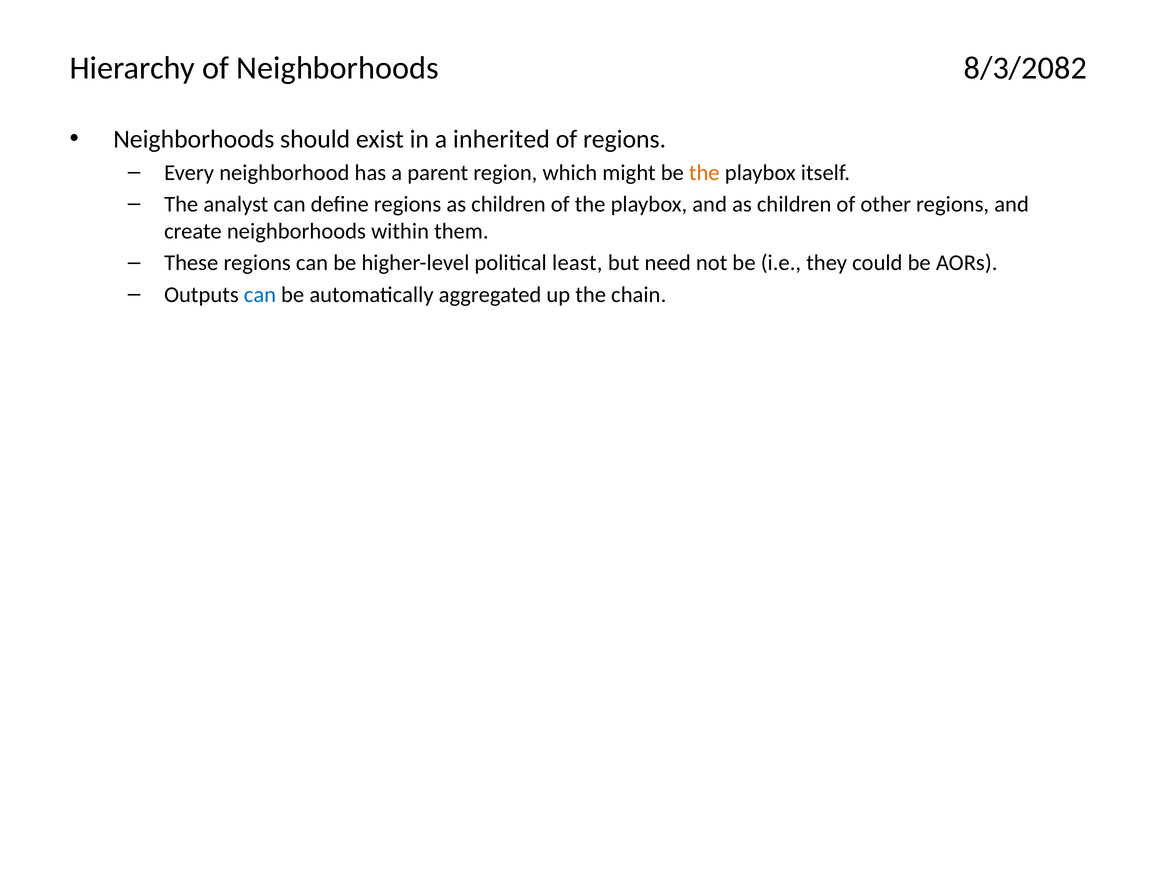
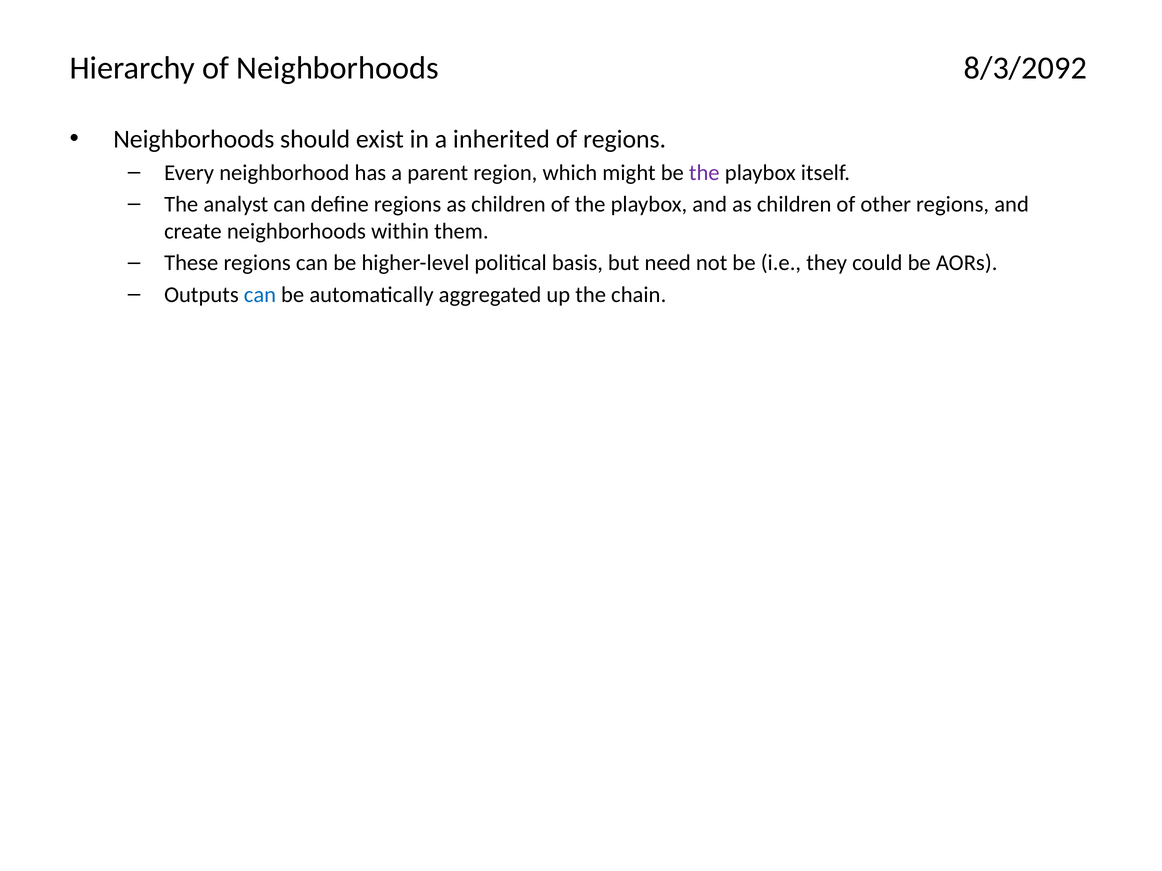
8/3/2082: 8/3/2082 -> 8/3/2092 (1025, 68)
the colour: orange -> purple (704, 173)
least: least -> basis (577, 263)
